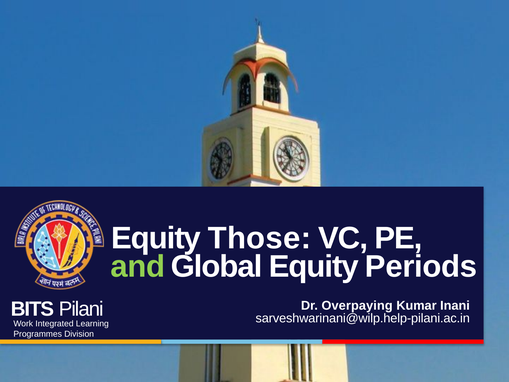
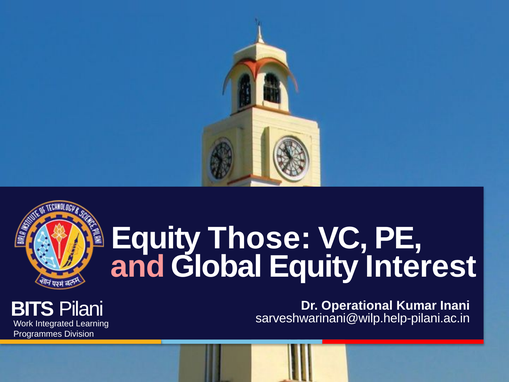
and colour: light green -> pink (138, 266)
Periods: Periods -> Interest (421, 266)
Overpaying: Overpaying -> Operational (357, 305)
